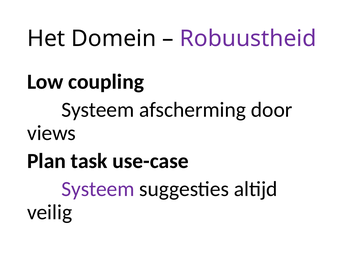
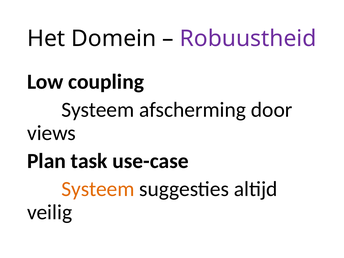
Systeem colour: purple -> orange (98, 189)
